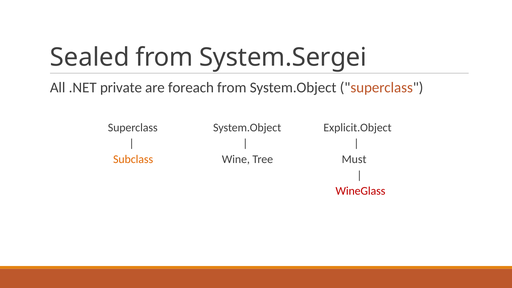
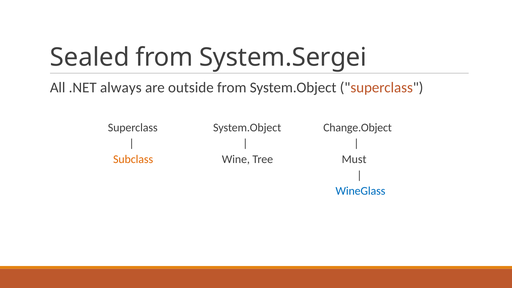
private: private -> always (121, 87)
foreach: foreach -> outside (191, 87)
Explicit.Object: Explicit.Object -> Change.Object (358, 128)
WineGlass colour: red -> blue (360, 191)
